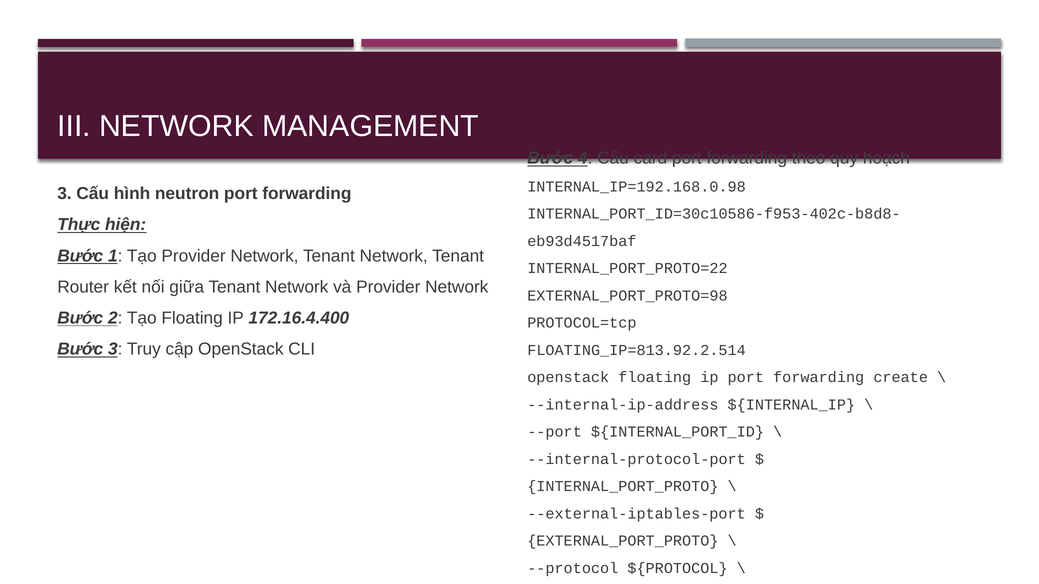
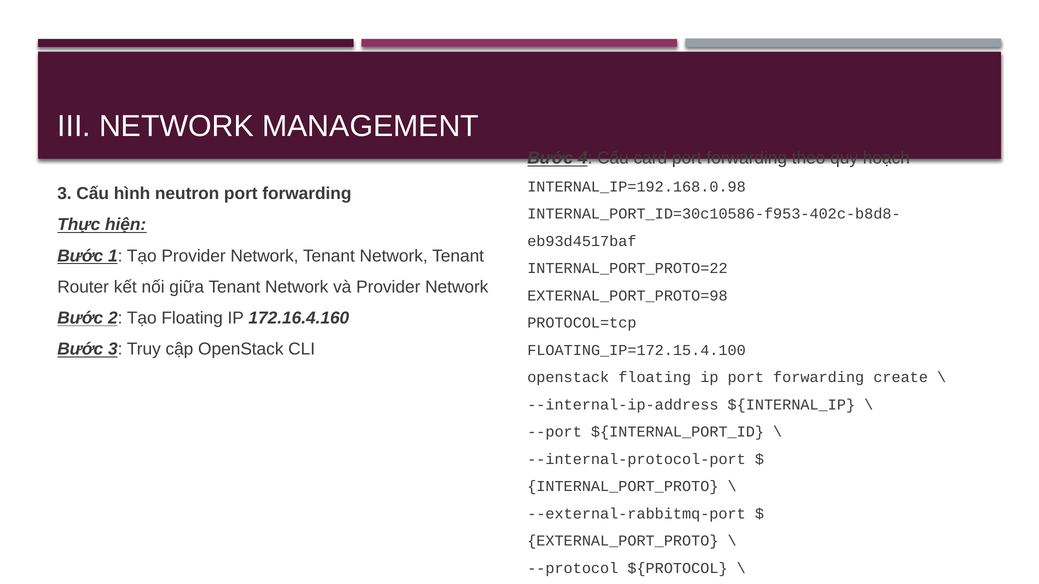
172.16.4.400: 172.16.4.400 -> 172.16.4.160 (299, 318)
FLOATING_IP=813.92.2.514: FLOATING_IP=813.92.2.514 -> FLOATING_IP=172.15.4.100 (637, 350)
--external-iptables-port: --external-iptables-port -> --external-rabbitmq-port (637, 514)
